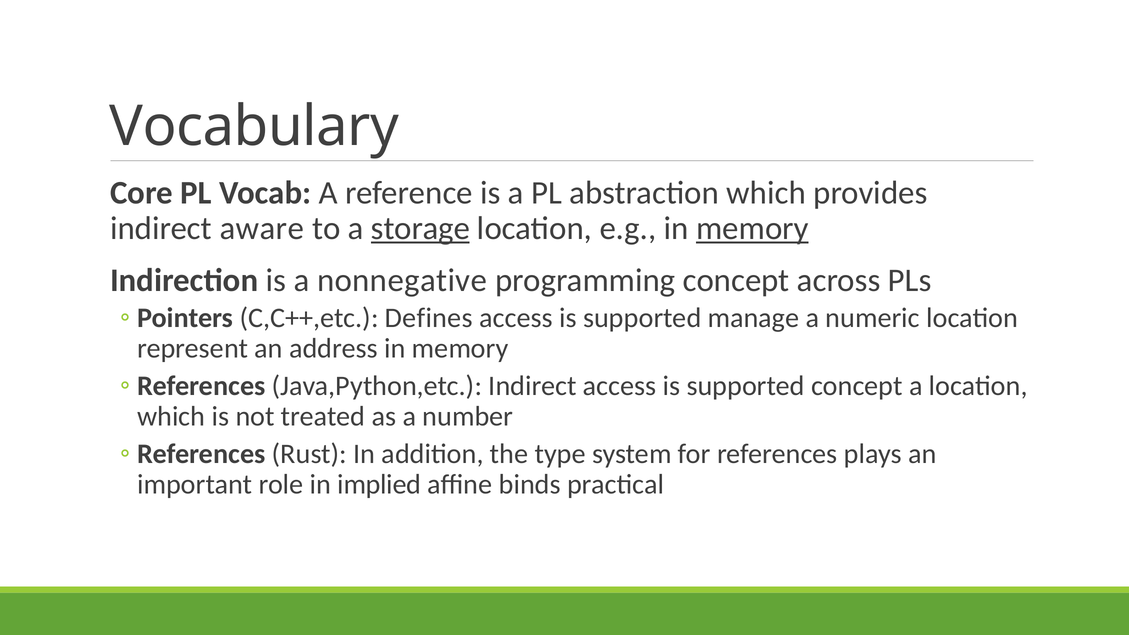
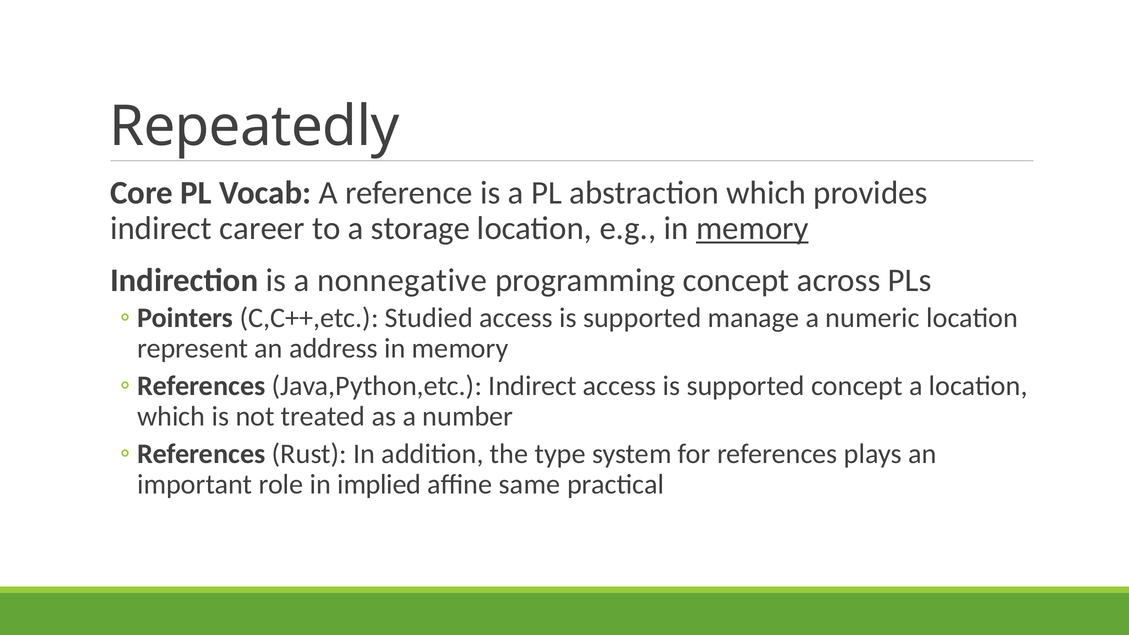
Vocabulary: Vocabulary -> Repeatedly (254, 126)
aware: aware -> career (262, 228)
storage underline: present -> none (420, 228)
Defines: Defines -> Studied (429, 318)
binds: binds -> same (530, 485)
